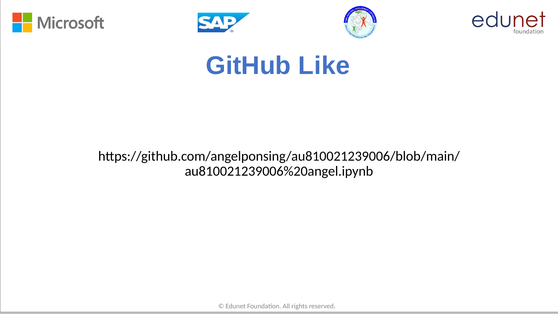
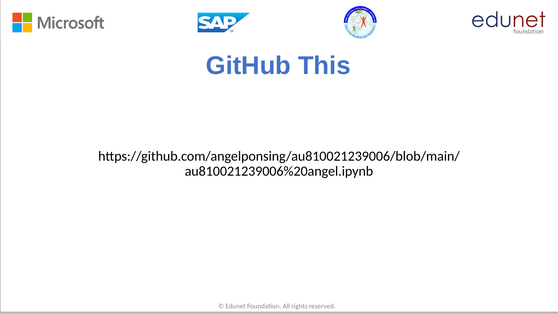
Like: Like -> This (324, 66)
